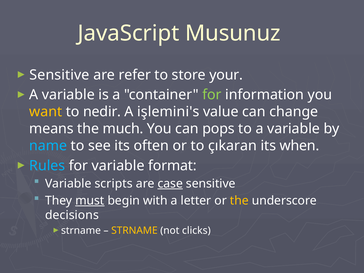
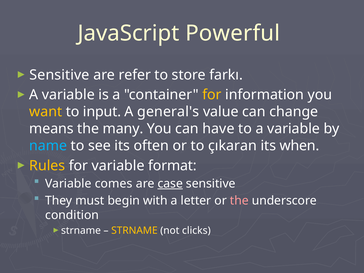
Musunuz: Musunuz -> Powerful (233, 33)
your: your -> farkı (226, 75)
for colour: light green -> yellow (212, 95)
nedir: nedir -> input (102, 112)
işlemini's: işlemini's -> general's (168, 112)
much: much -> many (123, 129)
pops: pops -> have (218, 129)
Rules colour: light blue -> yellow (47, 166)
scripts: scripts -> comes (114, 184)
must underline: present -> none (90, 201)
the colour: yellow -> pink (239, 201)
decisions: decisions -> condition (72, 215)
